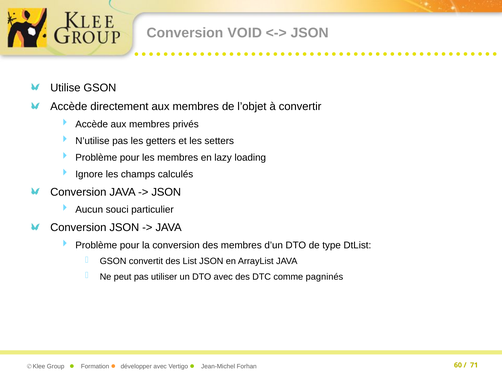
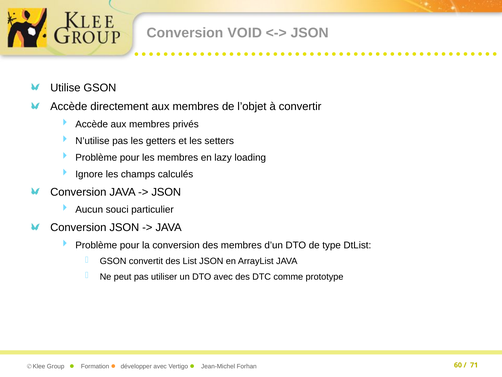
pagninés: pagninés -> prototype (324, 276)
